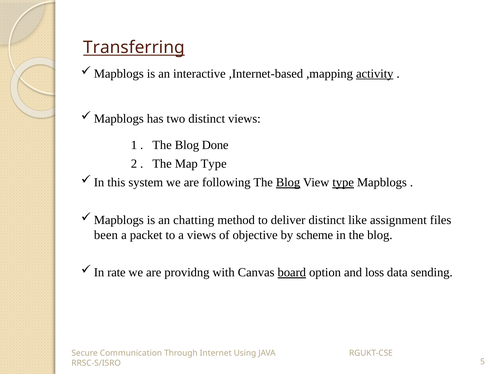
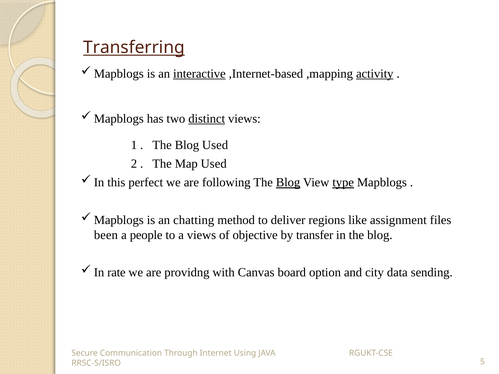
interactive underline: none -> present (199, 74)
distinct underline: none -> present (207, 119)
Blog Done: Done -> Used (215, 145)
Map Type: Type -> Used (214, 164)
system: system -> perfect (146, 183)
deliver distinct: distinct -> regions (327, 220)
packet: packet -> people (146, 235)
scheme: scheme -> transfer (315, 235)
board underline: present -> none (292, 273)
loss: loss -> city (375, 273)
